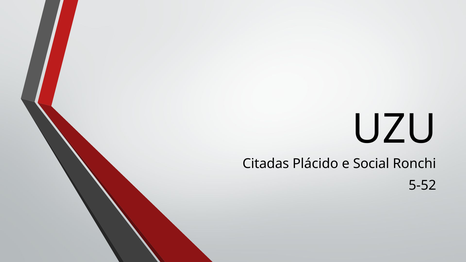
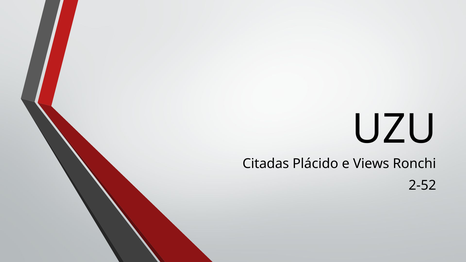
Social: Social -> Views (371, 164)
5-52: 5-52 -> 2-52 (422, 186)
